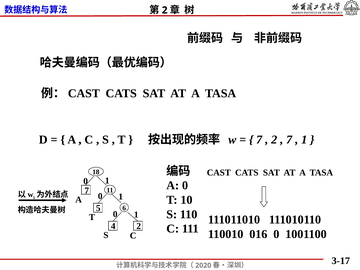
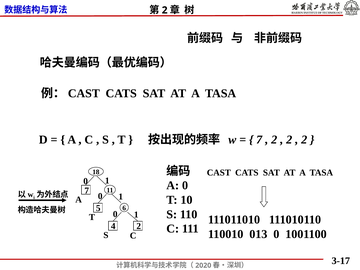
7: 7 -> 2 (289, 140)
1: 1 -> 2 (304, 140)
016: 016 -> 013 (258, 234)
